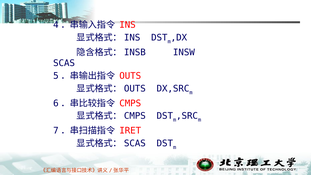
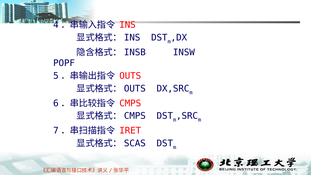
SCAS: SCAS -> POPF (64, 63)
